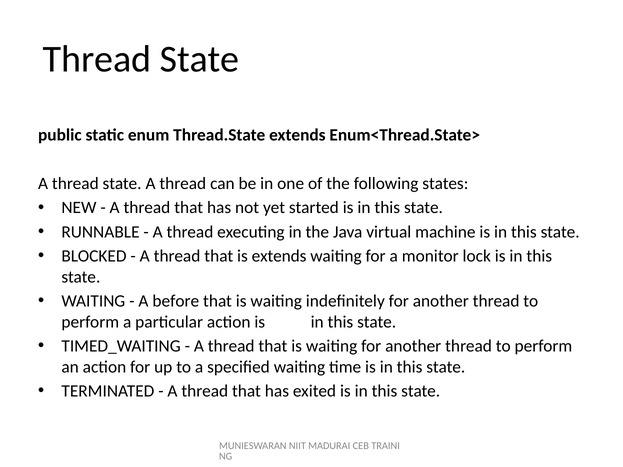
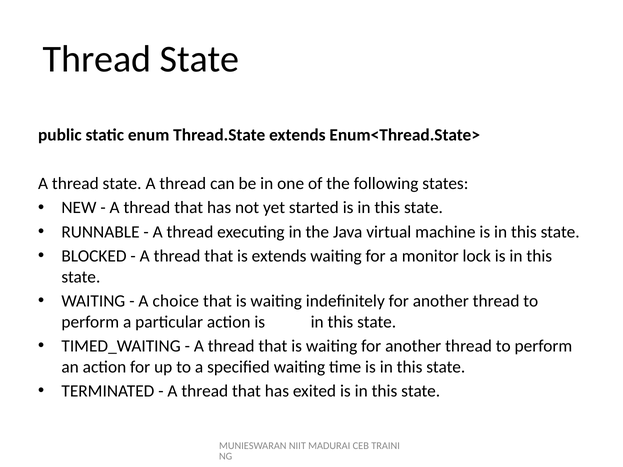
before: before -> choice (176, 301)
